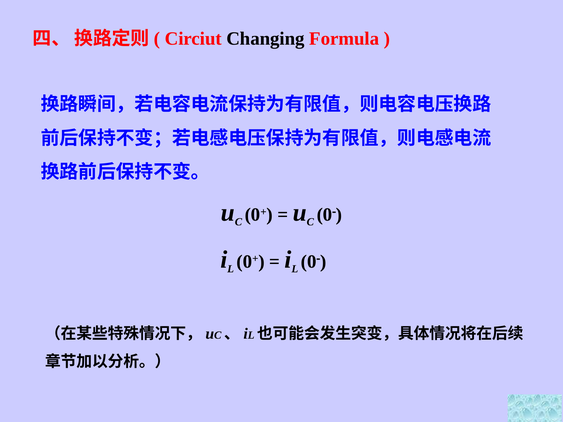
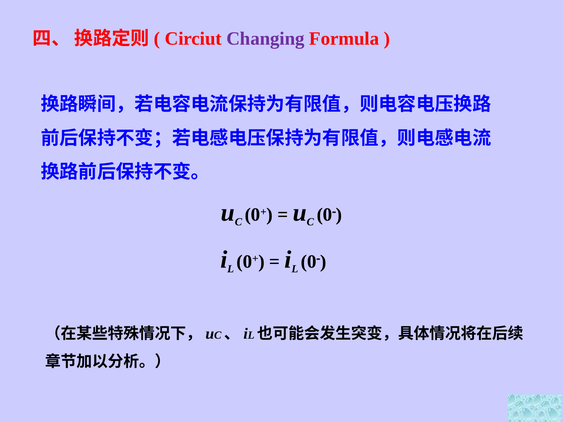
Changing colour: black -> purple (266, 39)
